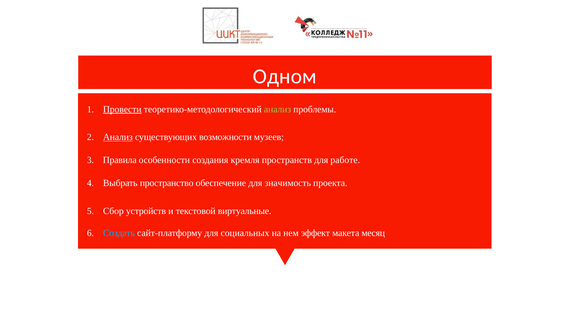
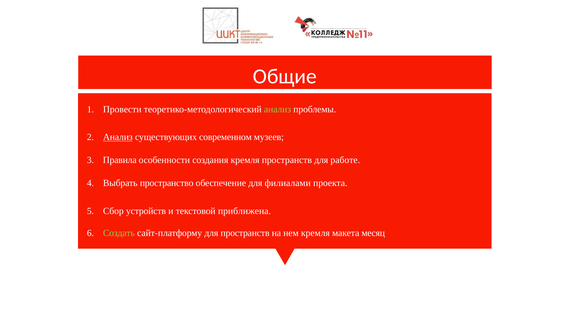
Одном: Одном -> Общие (285, 76)
Провести underline: present -> none (122, 109)
возможности: возможности -> современном (225, 137)
значимость: значимость -> филиалами (288, 183)
виртуальные: виртуальные -> приближена (245, 211)
Создать colour: light blue -> light green (119, 233)
для социальных: социальных -> пространств (245, 233)
нем эффект: эффект -> кремля (315, 233)
